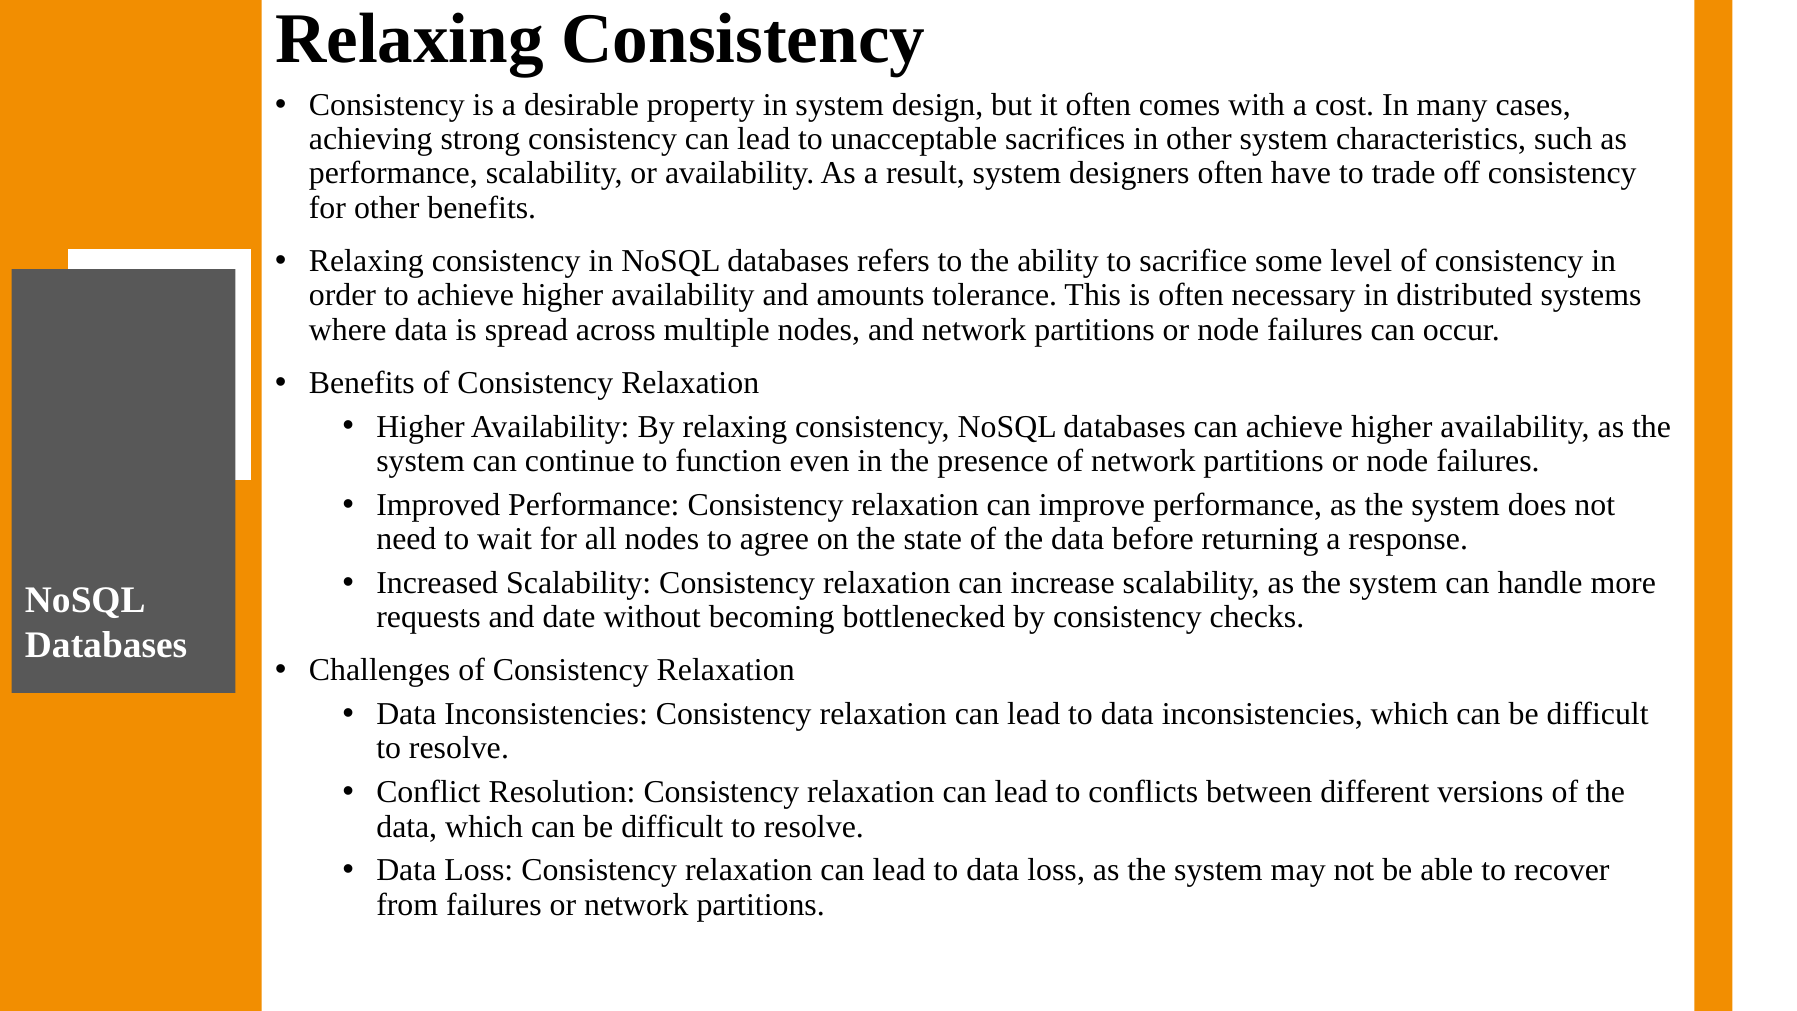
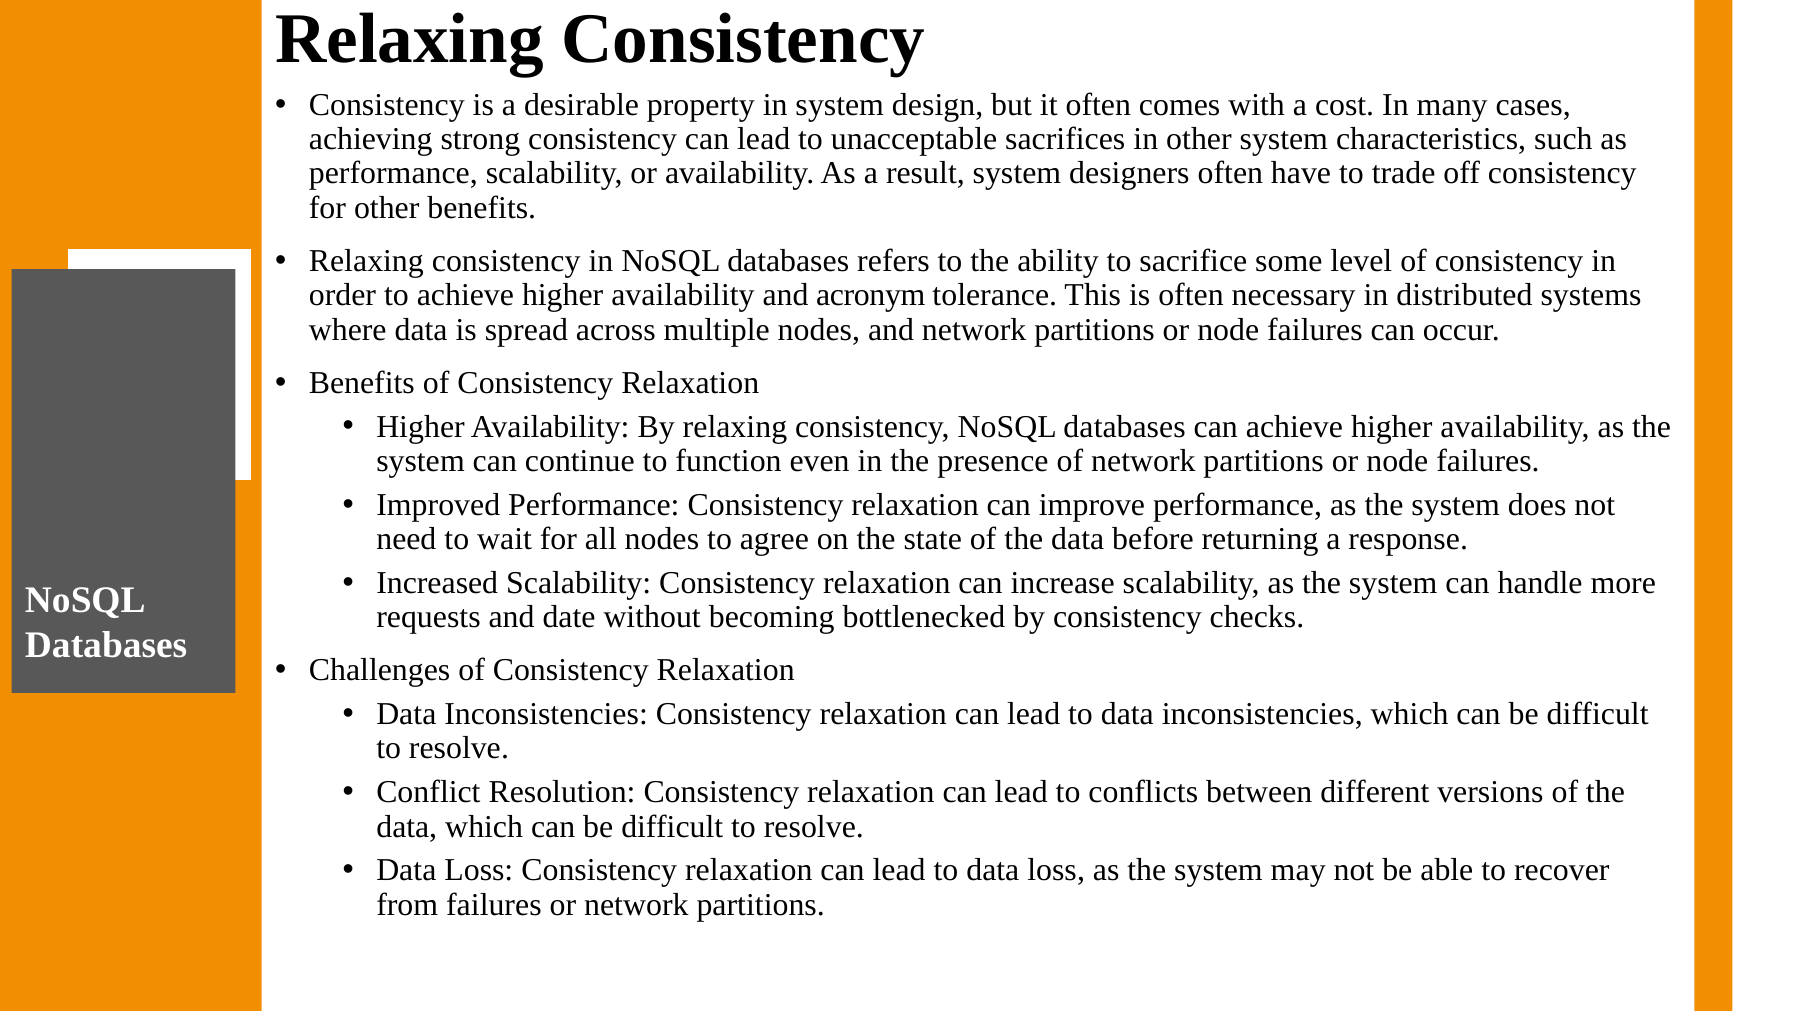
amounts: amounts -> acronym (871, 295)
